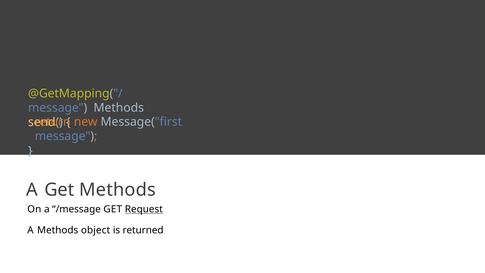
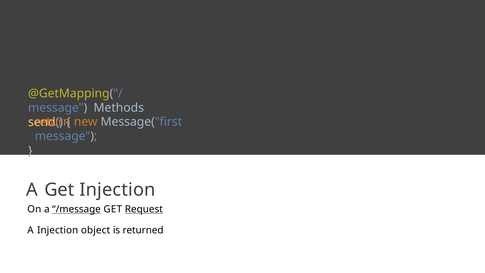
Get Methods: Methods -> Injection (118, 190)
/message underline: none -> present (76, 209)
A Methods: Methods -> Injection (58, 230)
